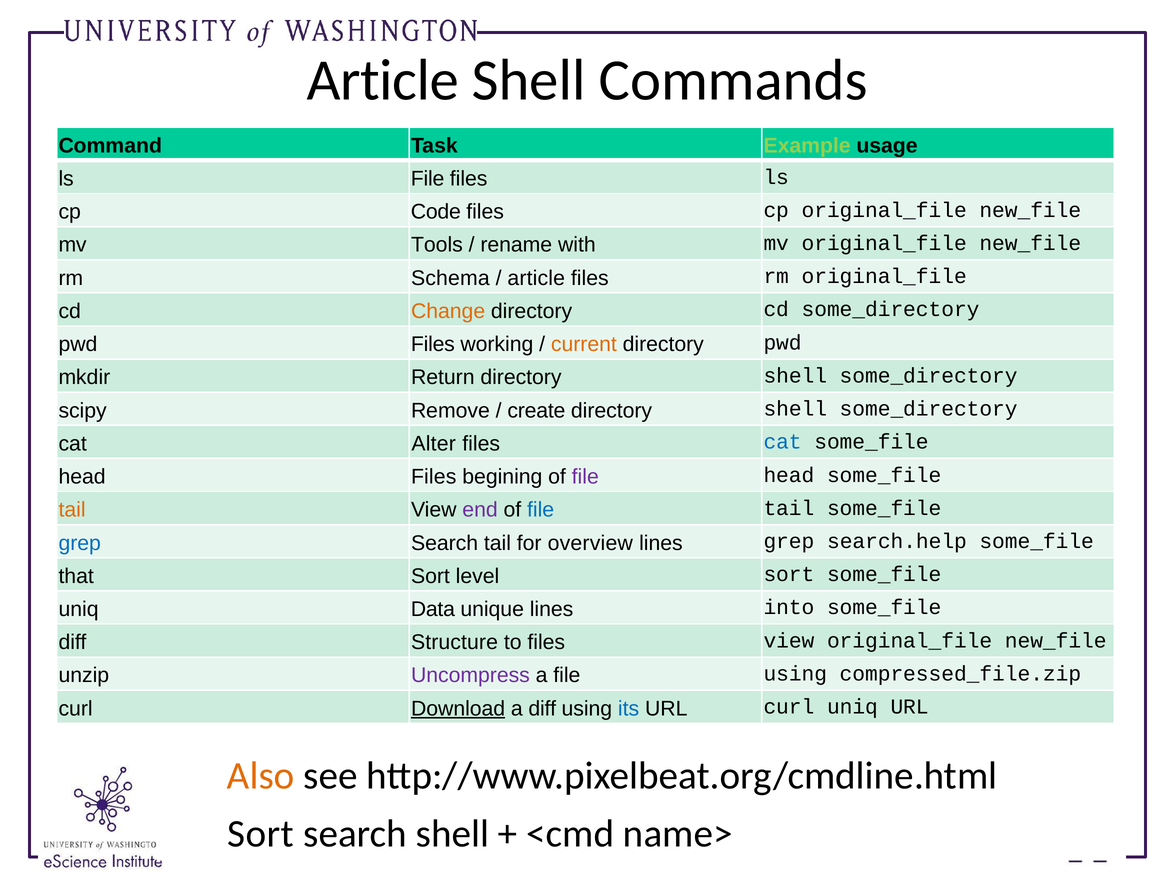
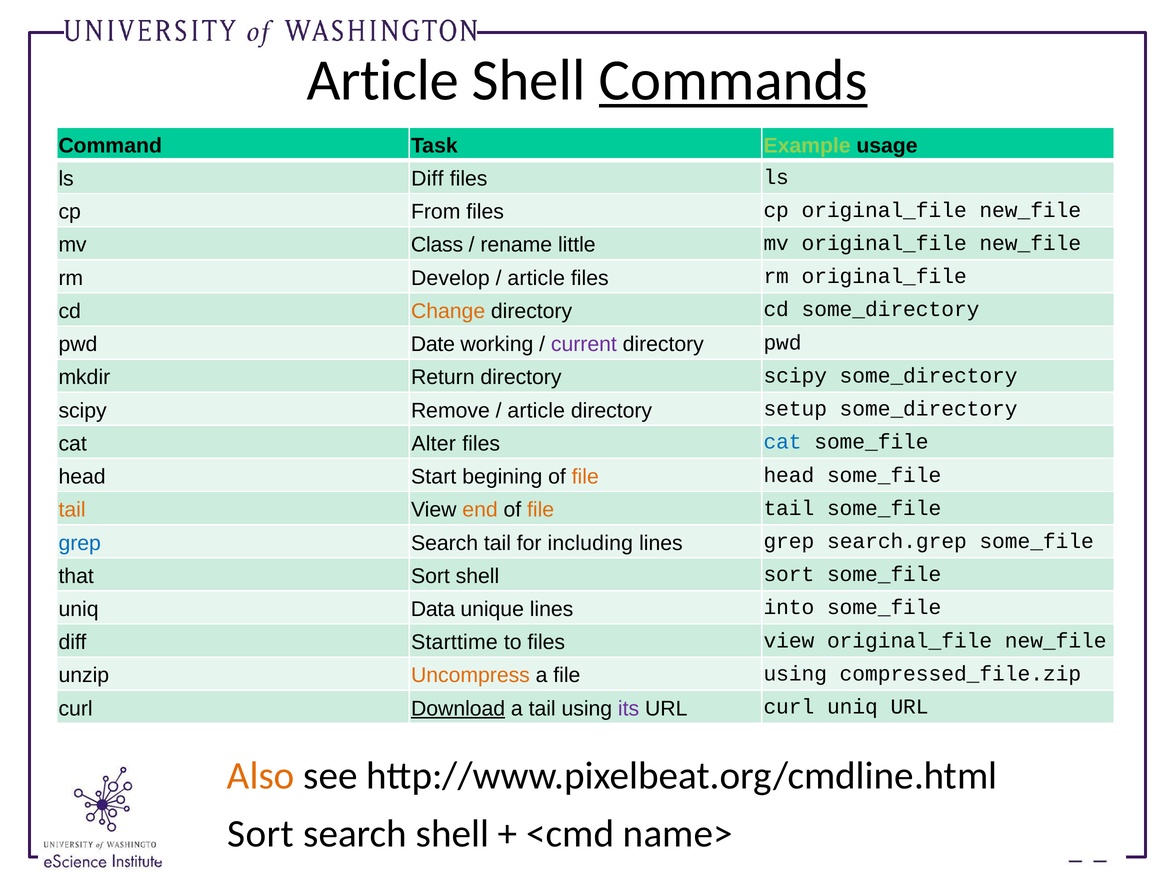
Commands underline: none -> present (733, 81)
ls File: File -> Diff (427, 179)
Code: Code -> From (436, 212)
Tools: Tools -> Class (437, 245)
with: with -> little (577, 245)
Schema: Schema -> Develop (450, 278)
pwd Files: Files -> Date (433, 344)
current colour: orange -> purple (584, 344)
shell: shell -> scipy (795, 376)
create: create -> article (536, 411)
shell: shell -> setup (795, 409)
head Files: Files -> Start (434, 477)
file colour: purple -> orange (585, 477)
end colour: purple -> orange (480, 510)
file colour: blue -> orange (541, 510)
overview: overview -> including (590, 543)
search.help: search.help -> search.grep (897, 541)
Sort level: level -> shell (477, 576)
Structure: Structure -> Starttime (454, 643)
Uncompress colour: purple -> orange (470, 676)
a diff: diff -> tail (542, 709)
its colour: blue -> purple (629, 709)
